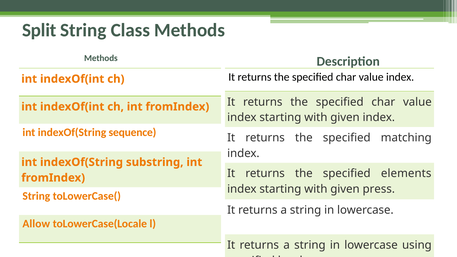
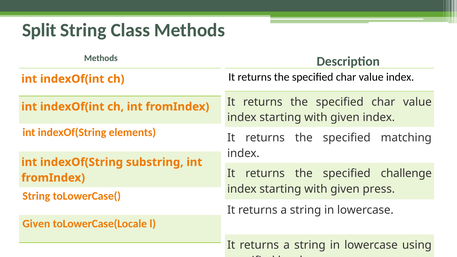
sequence: sequence -> elements (132, 133)
elements: elements -> challenge (406, 174)
Allow: Allow -> Given (36, 224)
